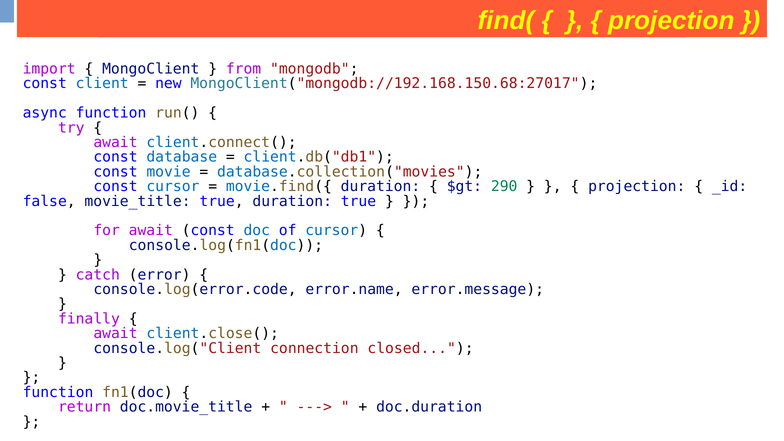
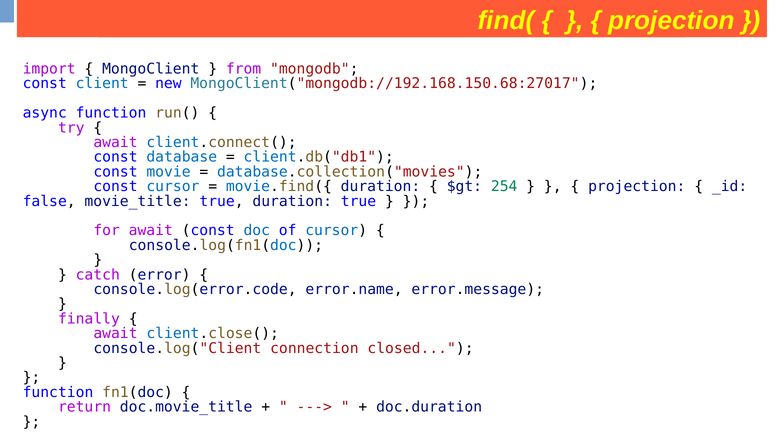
290: 290 -> 254 (504, 187)
